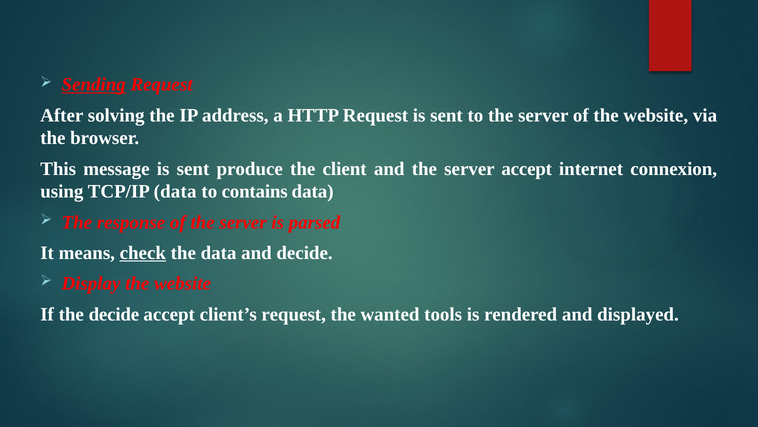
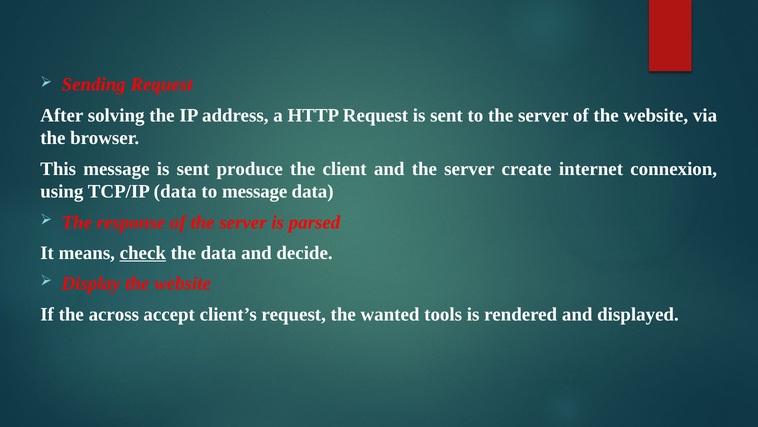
Sending underline: present -> none (94, 85)
server accept: accept -> create (527, 169)
to contains: contains -> message (255, 191)
the decide: decide -> across (114, 314)
